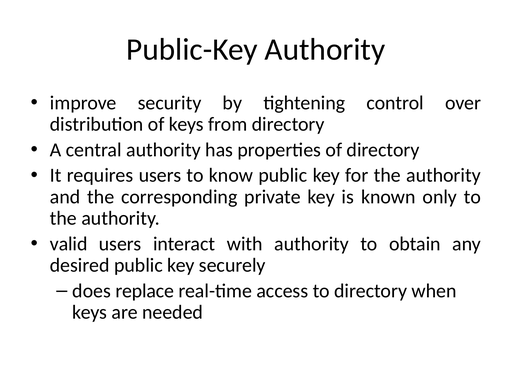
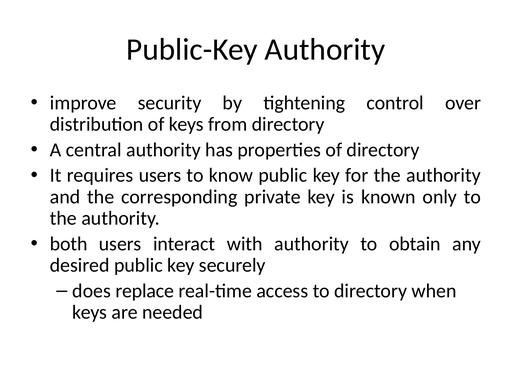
valid: valid -> both (69, 244)
